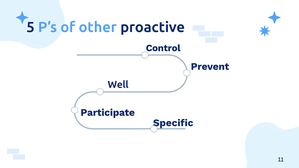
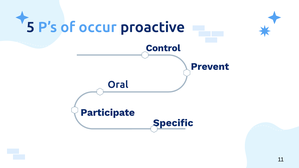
other: other -> occur (98, 27)
Well: Well -> Oral (118, 85)
